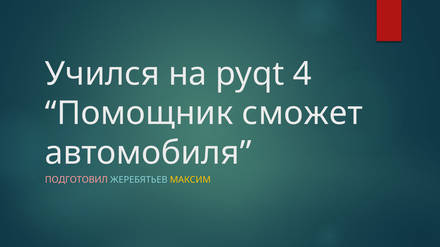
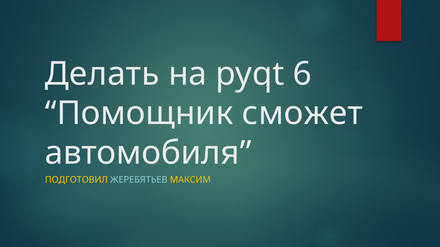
Учился: Учился -> Делать (102, 74)
4: 4 -> 6 (302, 74)
ПОДГОТОВИЛ colour: pink -> yellow (76, 180)
